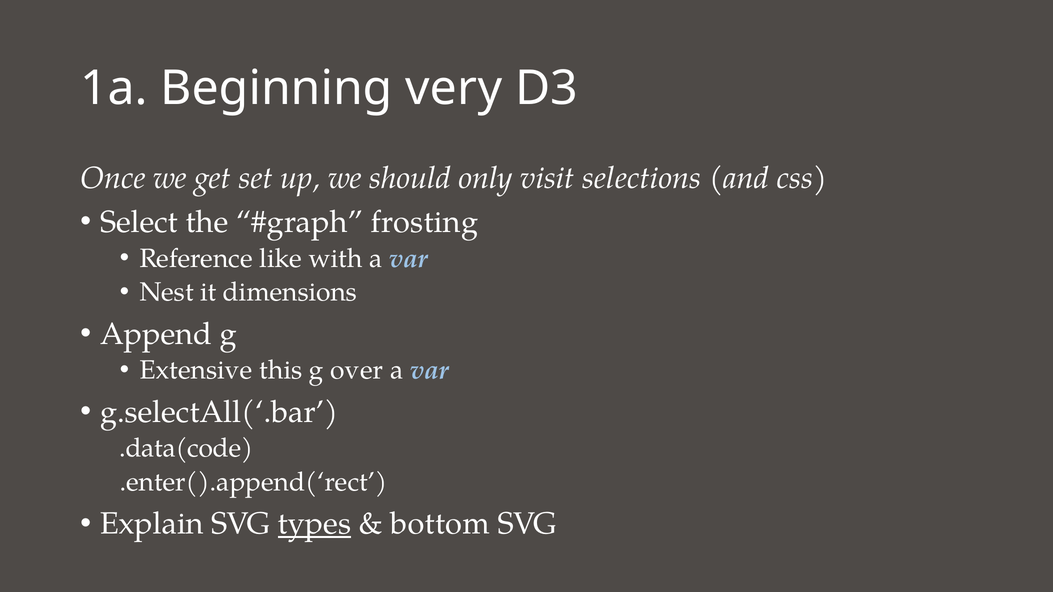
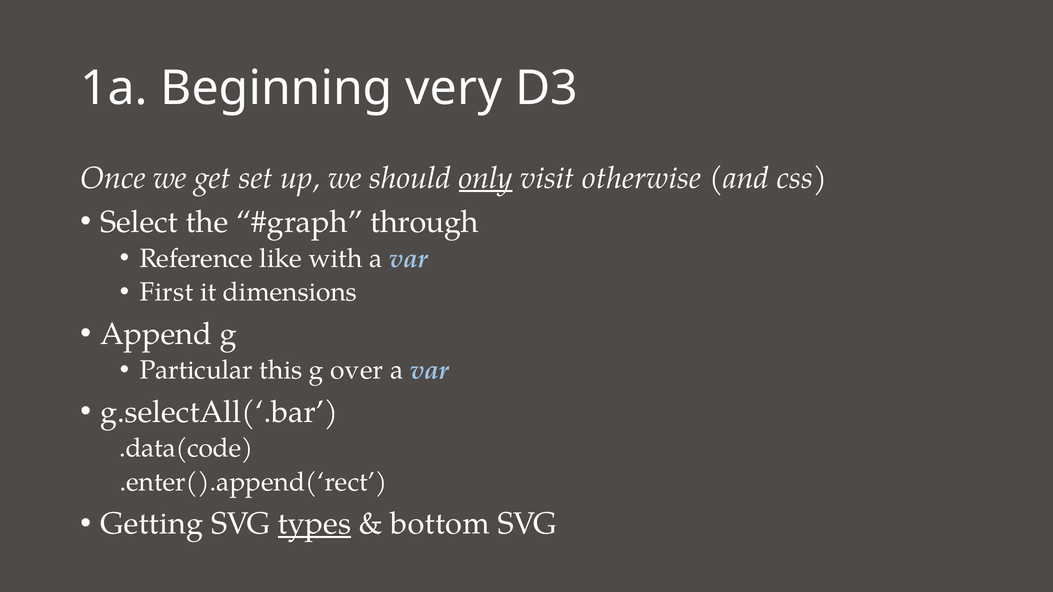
only underline: none -> present (486, 178)
selections: selections -> otherwise (642, 178)
frosting: frosting -> through (425, 222)
Nest: Nest -> First (166, 292)
Extensive: Extensive -> Particular (196, 370)
Explain: Explain -> Getting (152, 524)
